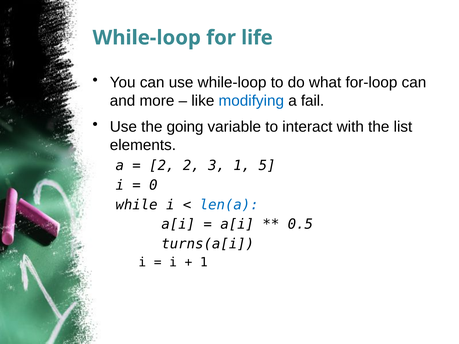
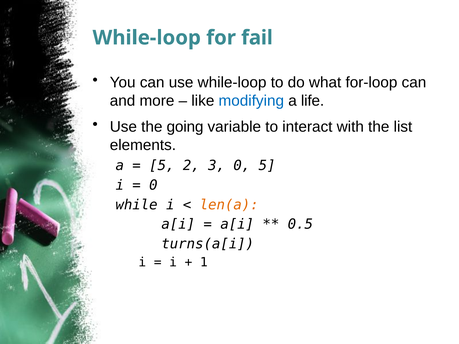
life: life -> fail (257, 38)
fail: fail -> life (313, 101)
2: 2 -> 5 (162, 166)
3 1: 1 -> 0 (242, 166)
len(a colour: blue -> orange (229, 205)
